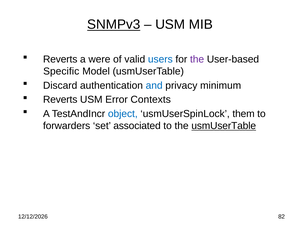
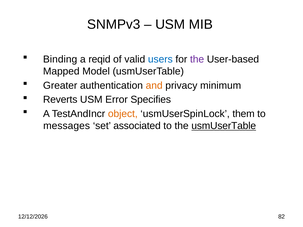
SNMPv3 underline: present -> none (114, 25)
Reverts: Reverts -> Binding (60, 59)
were: were -> reqid (99, 59)
Specific: Specific -> Mapped (61, 71)
Discard: Discard -> Greater (60, 86)
and colour: blue -> orange (154, 86)
Contexts: Contexts -> Specifies (151, 100)
object colour: blue -> orange (123, 114)
forwarders: forwarders -> messages (67, 126)
